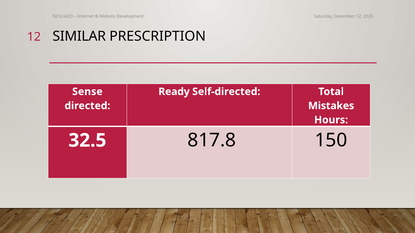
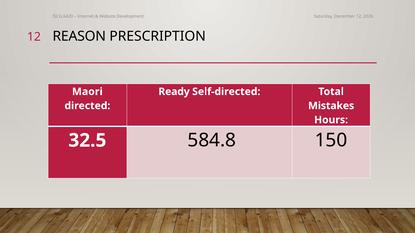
SIMILAR: SIMILAR -> REASON (79, 36)
Sense: Sense -> Maori (87, 92)
817.8: 817.8 -> 584.8 (212, 141)
